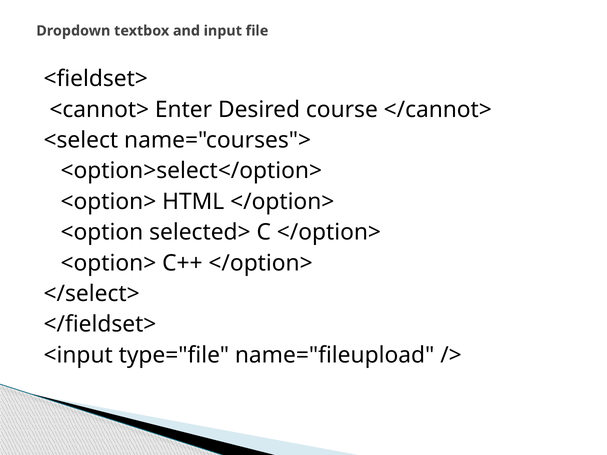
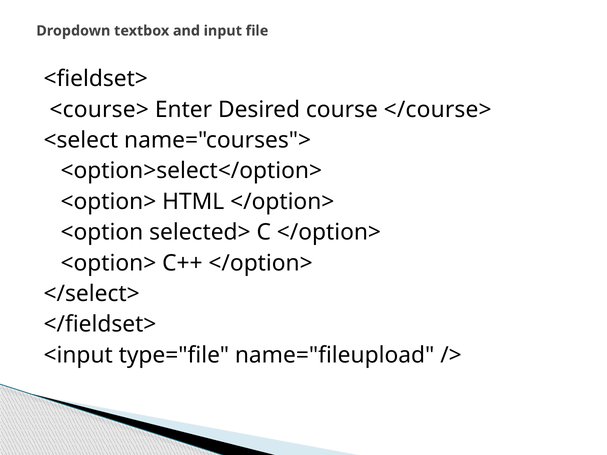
<cannot>: <cannot> -> <course> (99, 110)
</cannot>: </cannot> -> </course> (438, 110)
